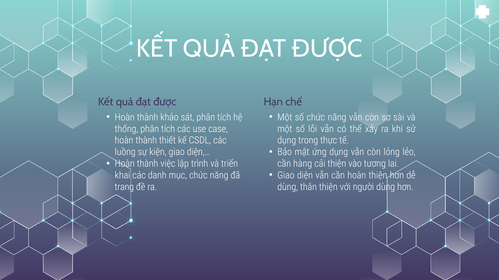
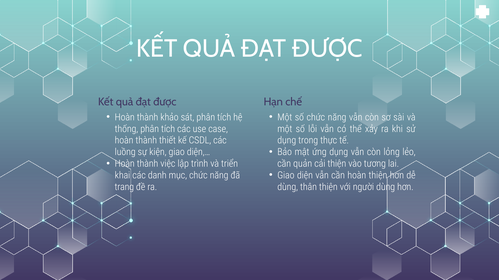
hàng: hàng -> quản (303, 164)
